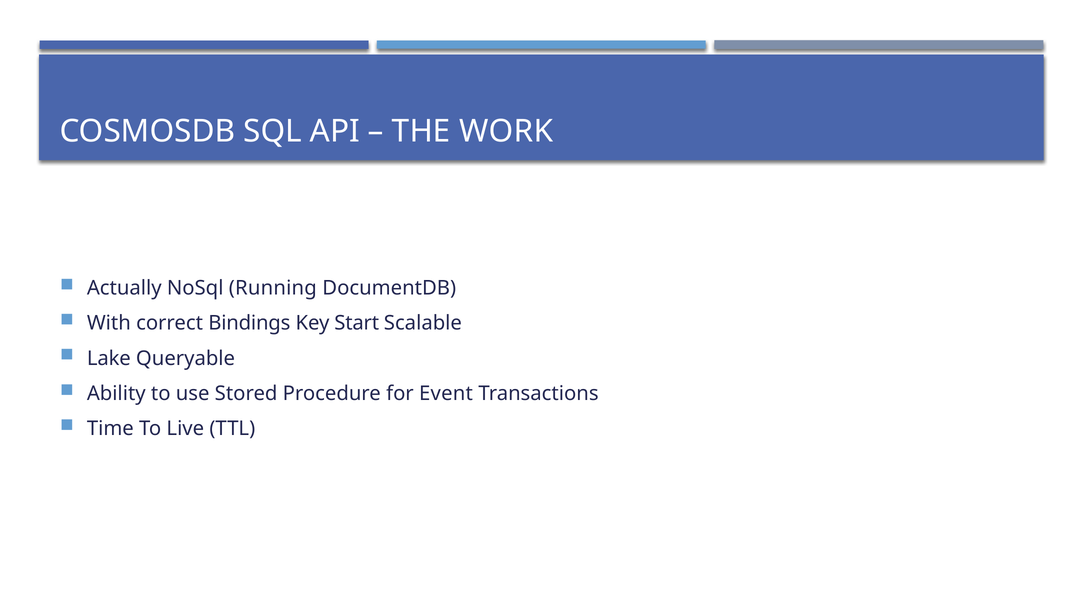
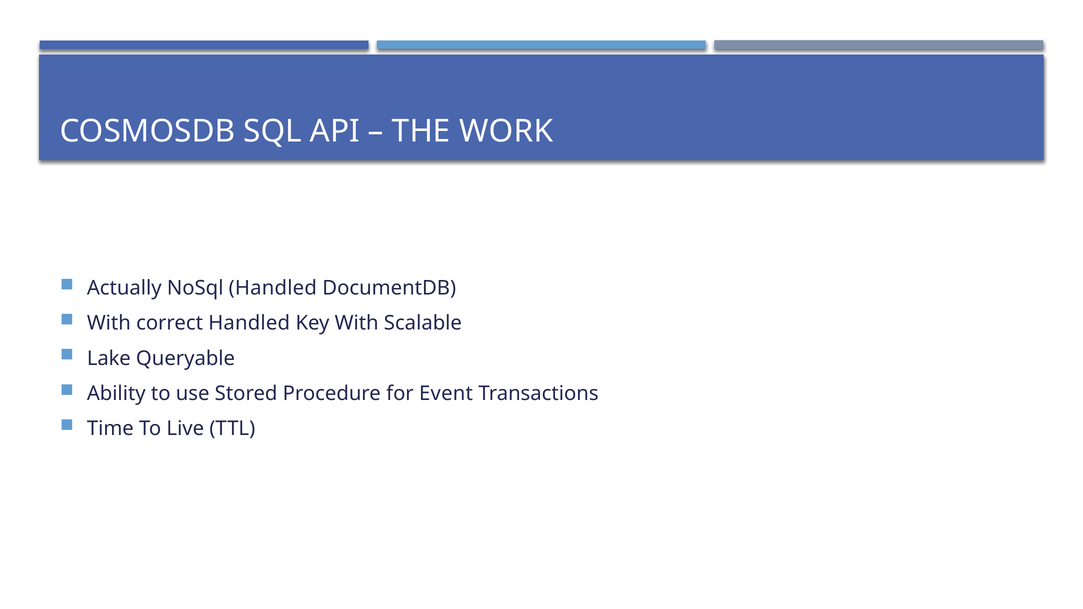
NoSql Running: Running -> Handled (273, 288)
correct Bindings: Bindings -> Handled (249, 323)
Key Start: Start -> With (357, 323)
